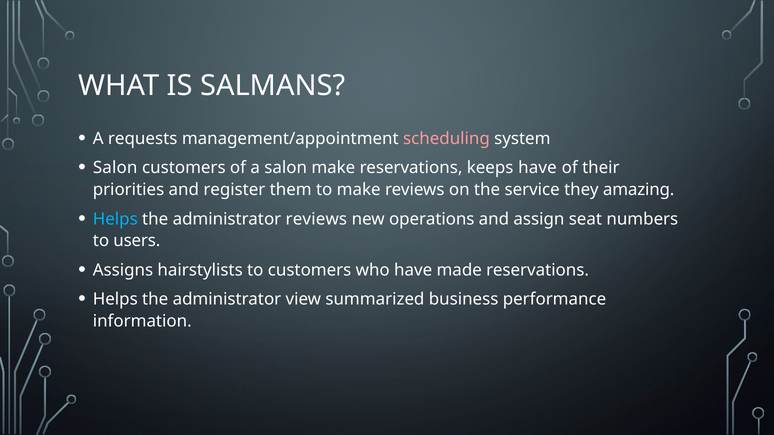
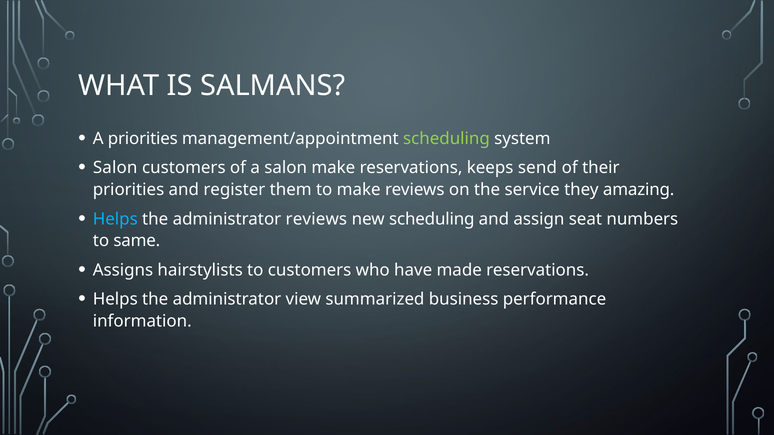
A requests: requests -> priorities (143, 139)
scheduling colour: pink -> light green (446, 139)
keeps have: have -> send (537, 168)
new operations: operations -> scheduling (432, 219)
users: users -> same (137, 241)
